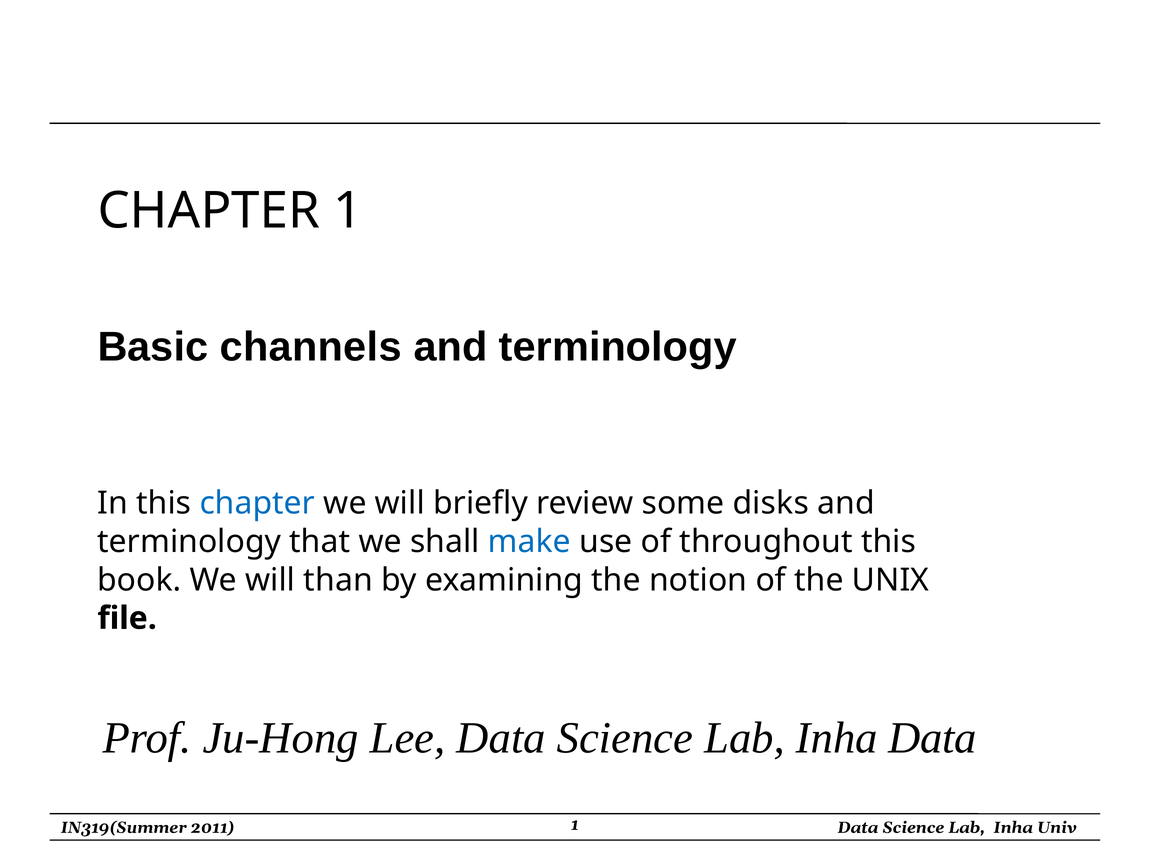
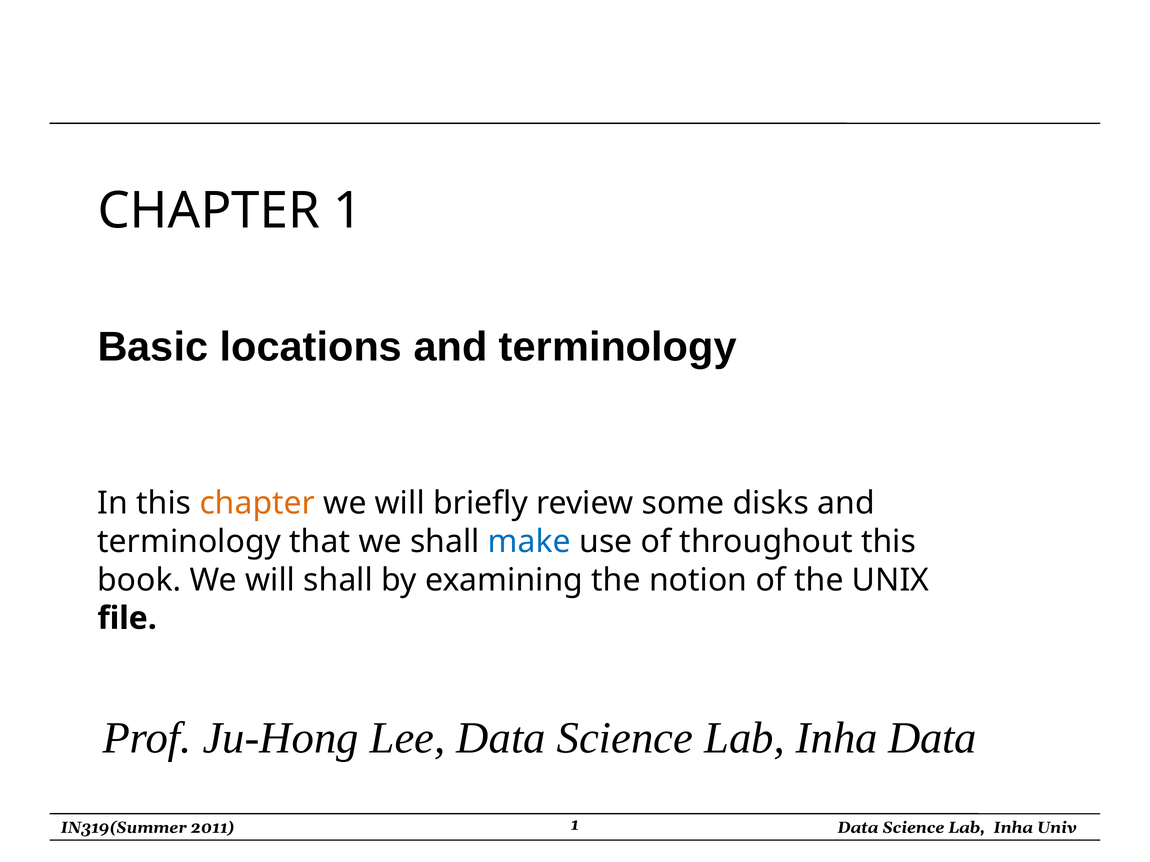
channels: channels -> locations (311, 347)
chapter colour: blue -> orange (257, 504)
will than: than -> shall (338, 580)
